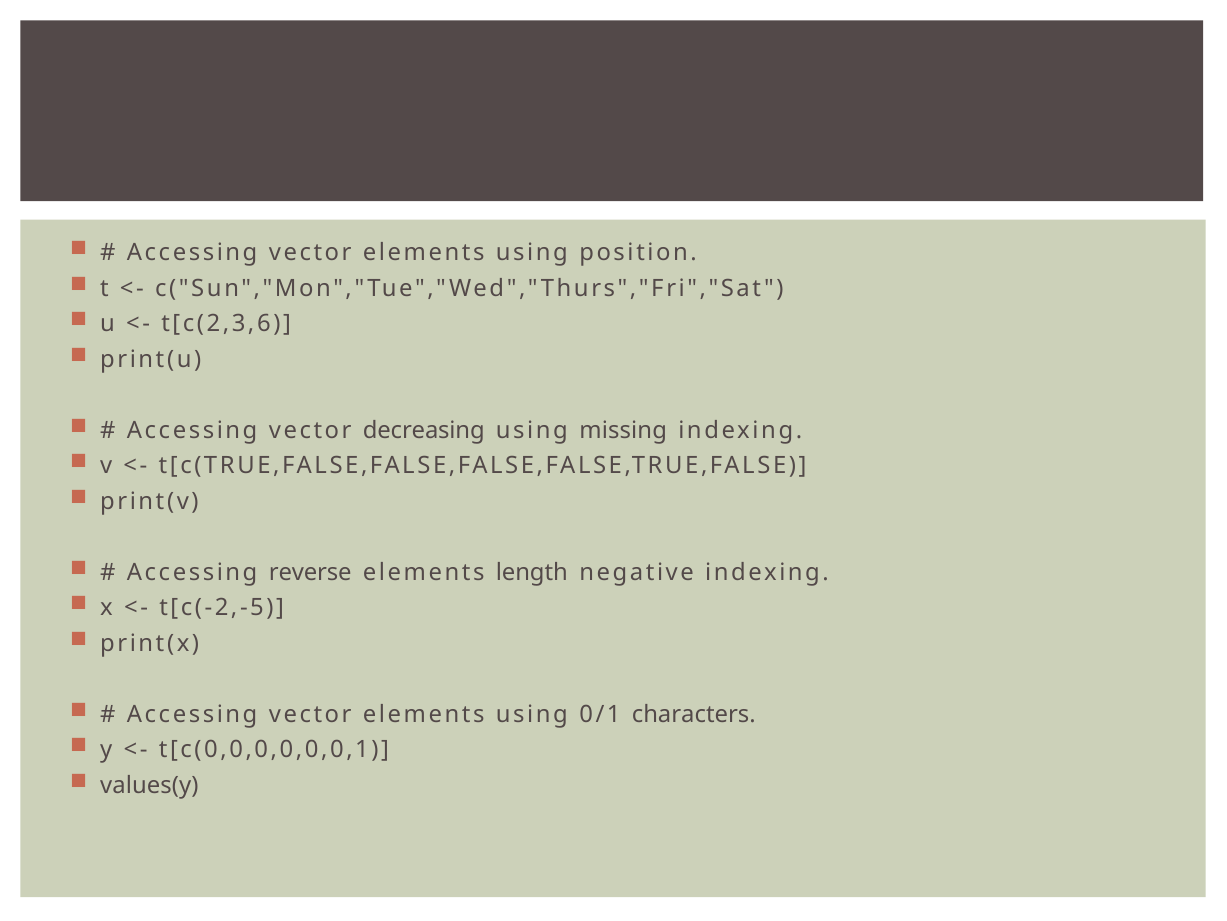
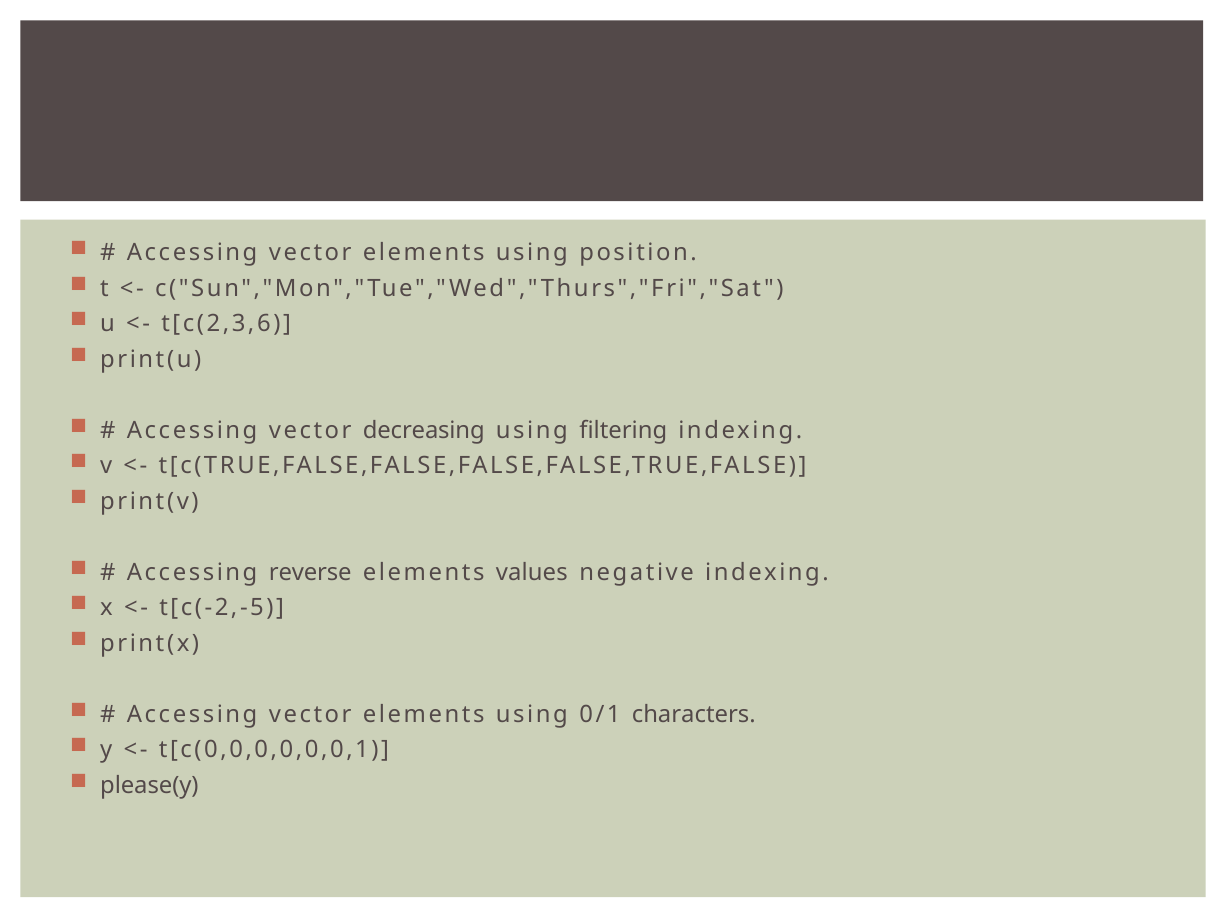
missing: missing -> filtering (623, 430)
length: length -> values (532, 572)
values(y: values(y -> please(y (149, 785)
